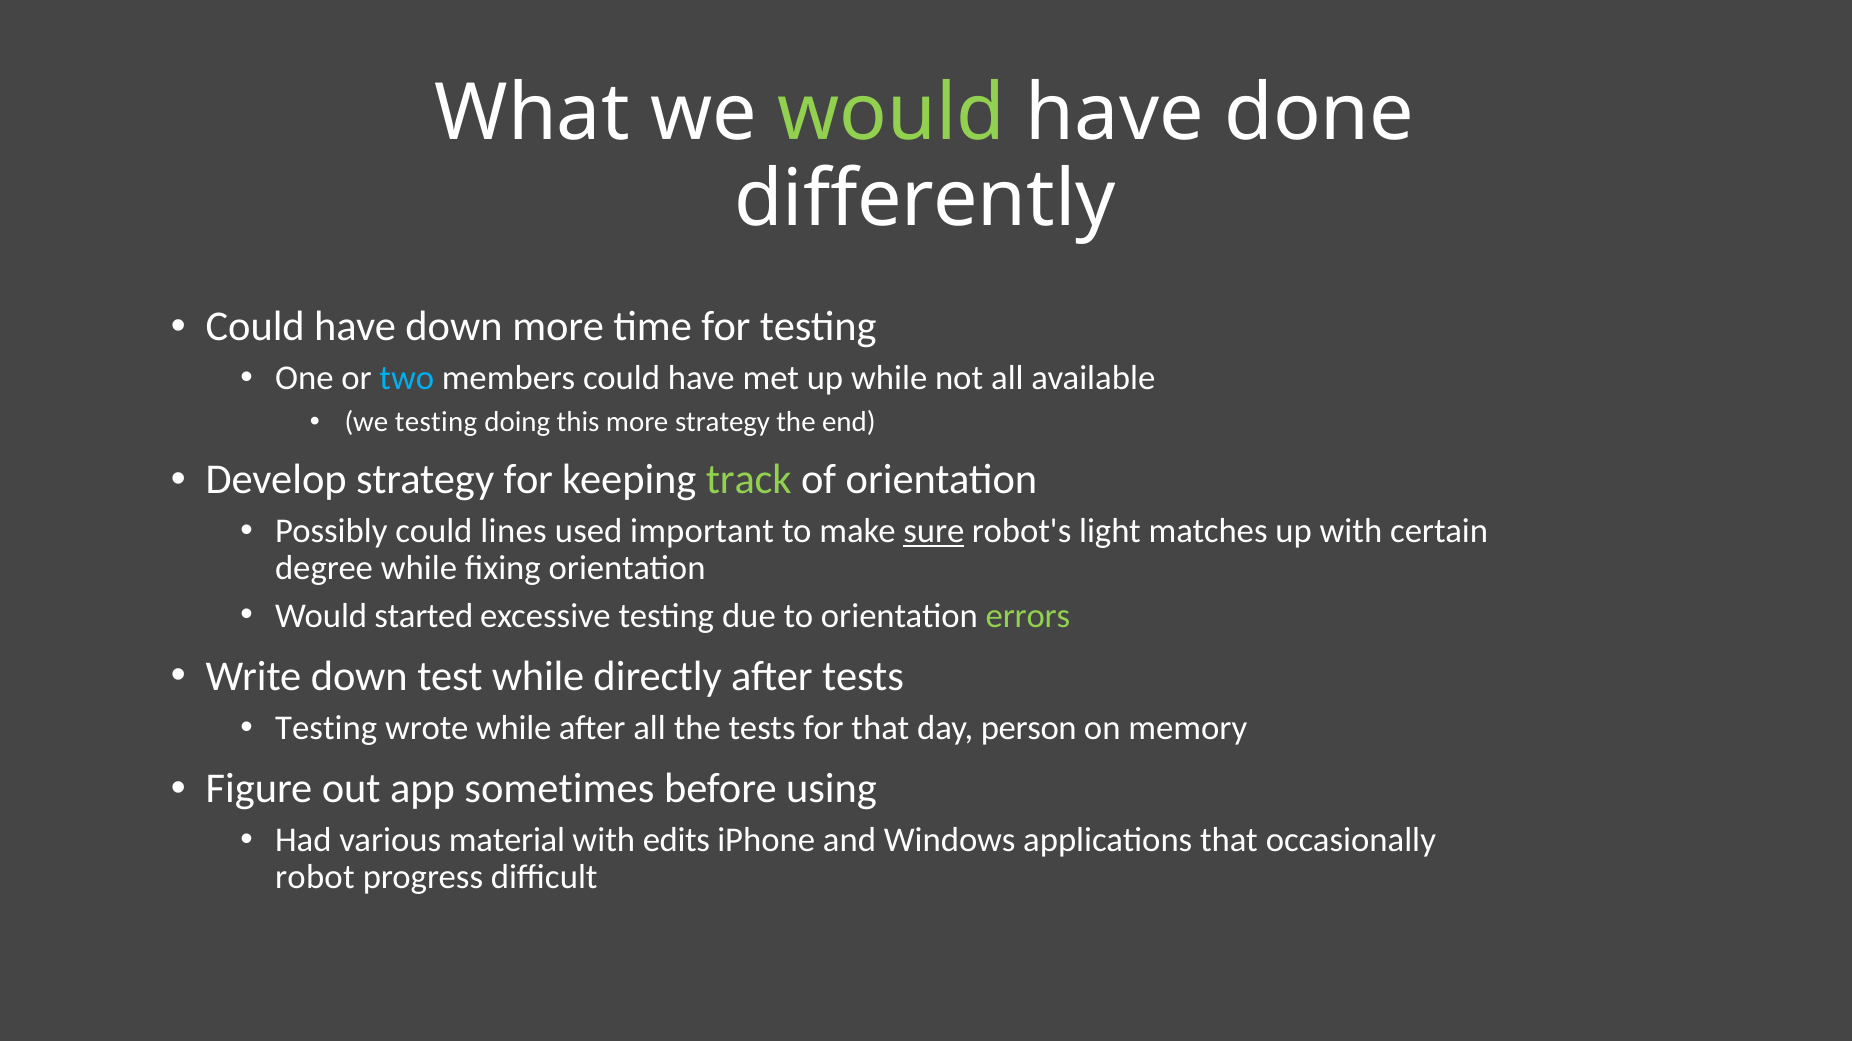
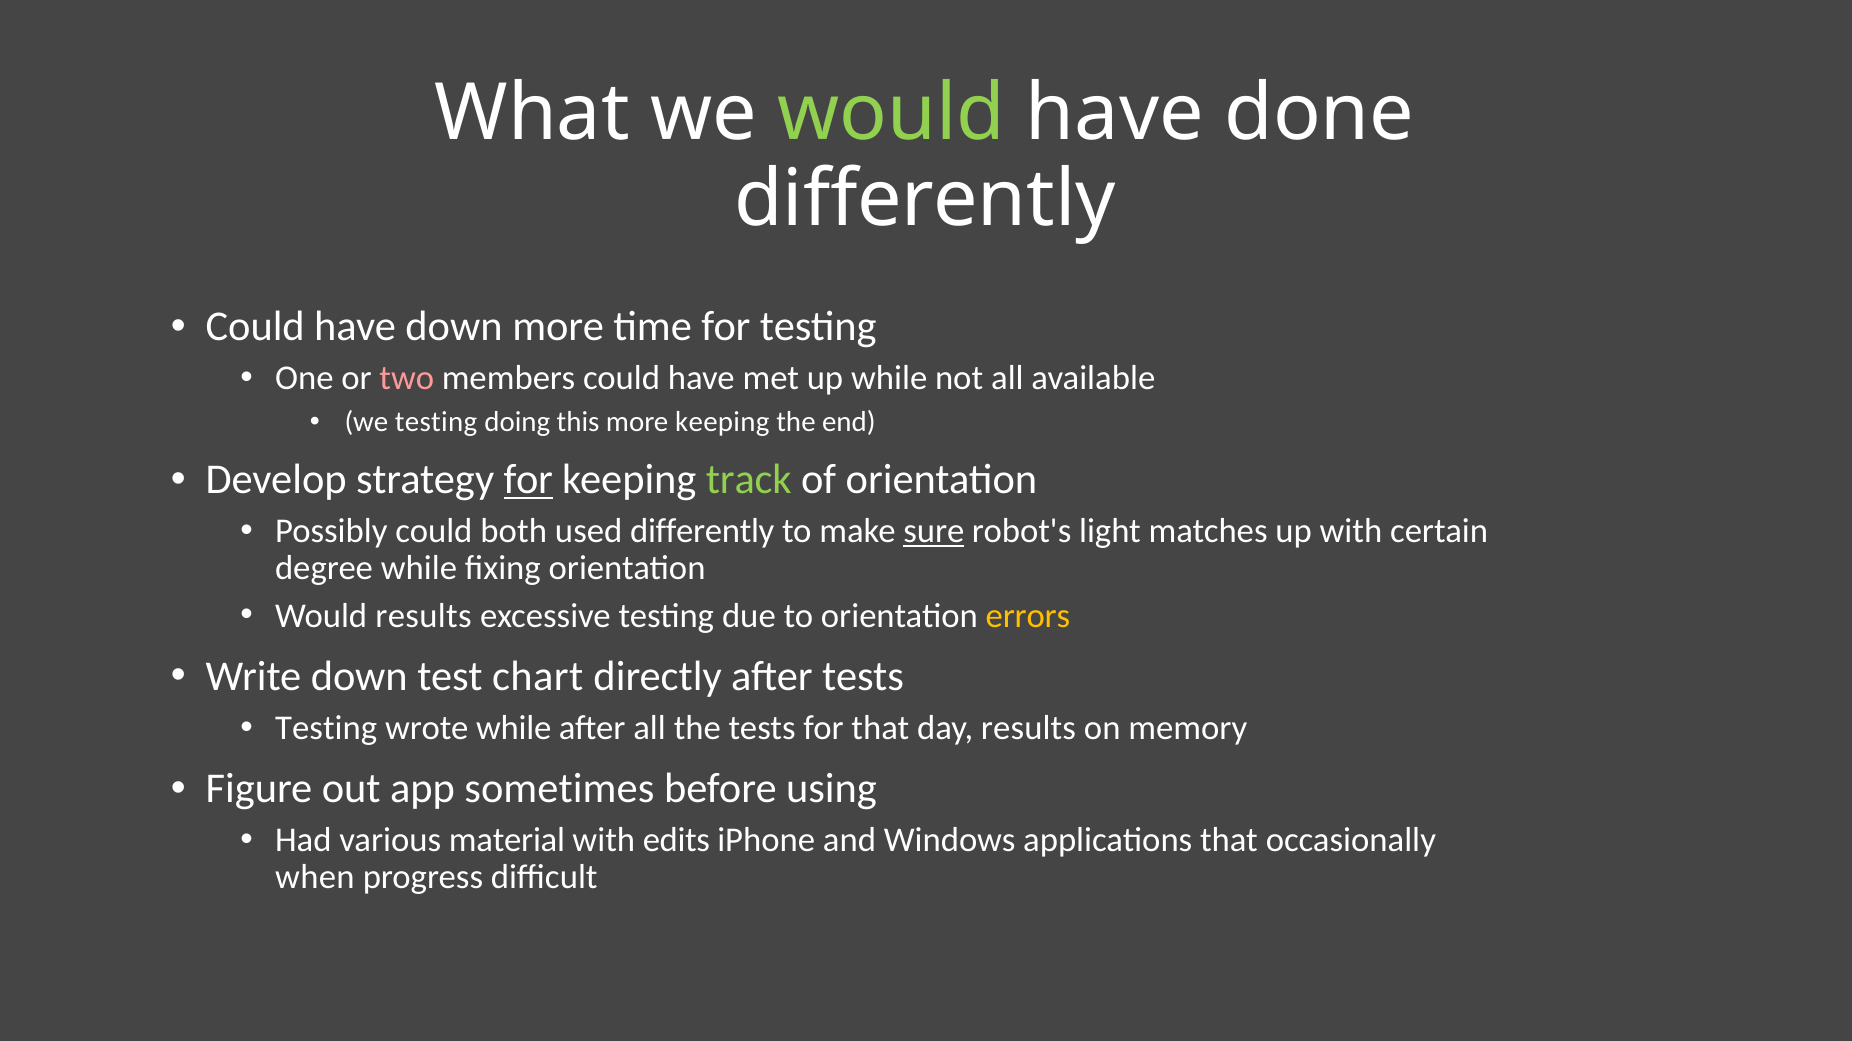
two colour: light blue -> pink (407, 378)
more strategy: strategy -> keeping (722, 422)
for underline: none -> present (528, 480)
lines: lines -> both (514, 531)
used important: important -> differently (702, 531)
Would started: started -> results (424, 616)
errors colour: light green -> yellow (1028, 616)
test while: while -> chart (538, 677)
day person: person -> results (1028, 728)
robot: robot -> when (315, 878)
